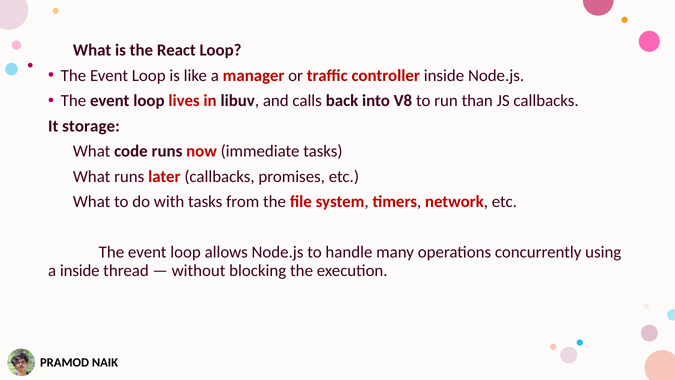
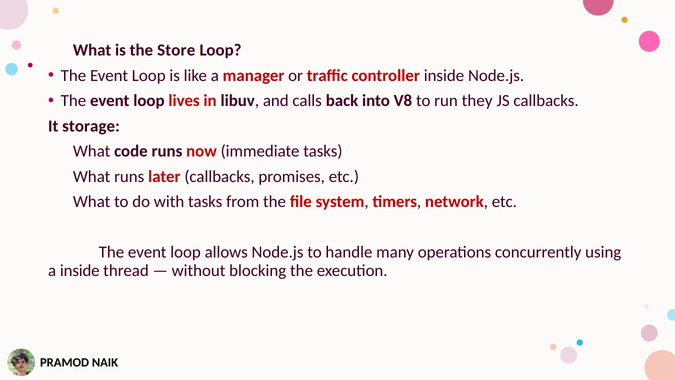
React: React -> Store (176, 50)
than: than -> they (477, 101)
